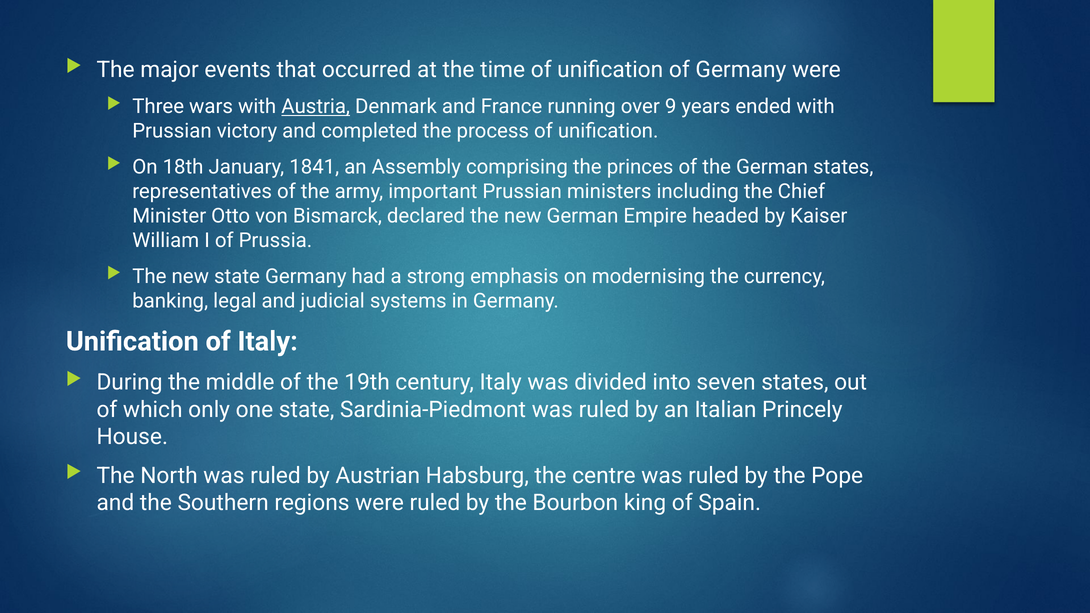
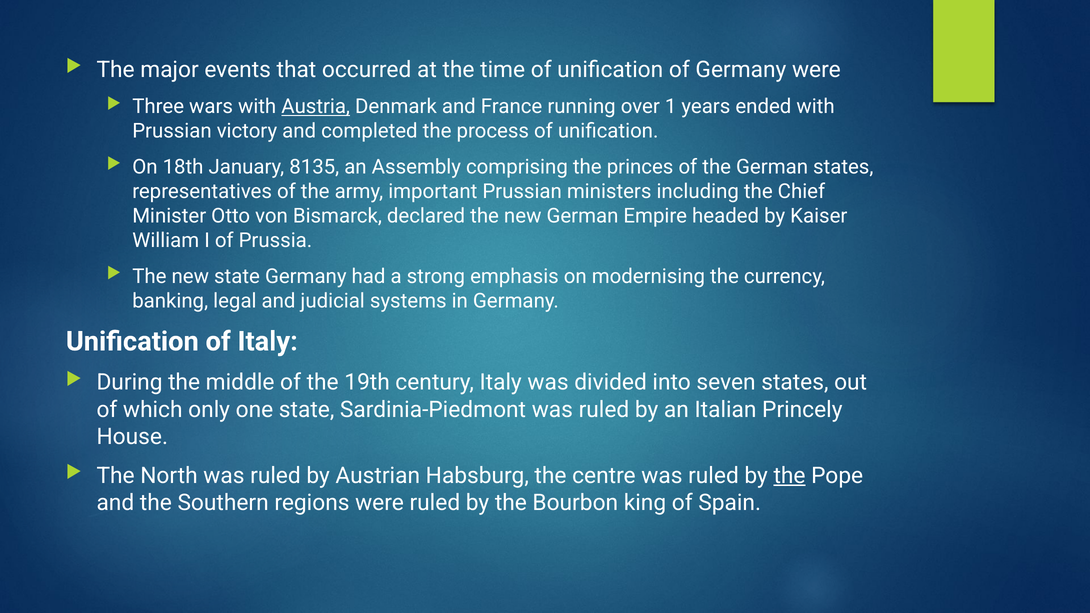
9: 9 -> 1 (671, 107)
1841: 1841 -> 8135 (314, 167)
the underline: none -> present (790, 476)
